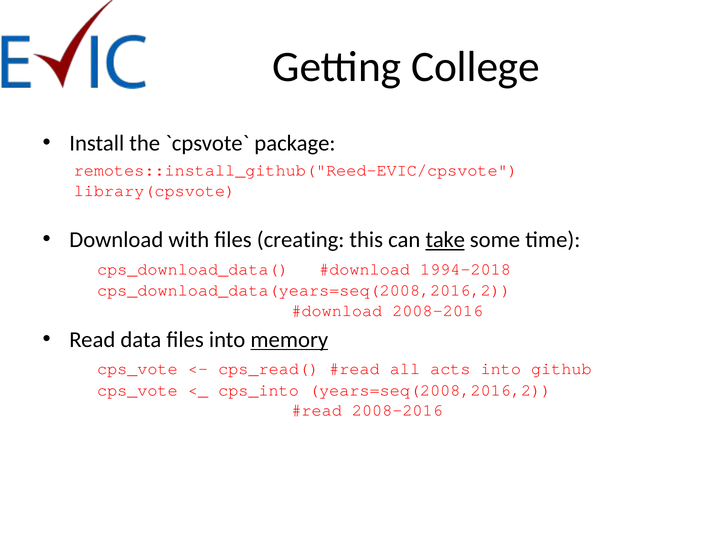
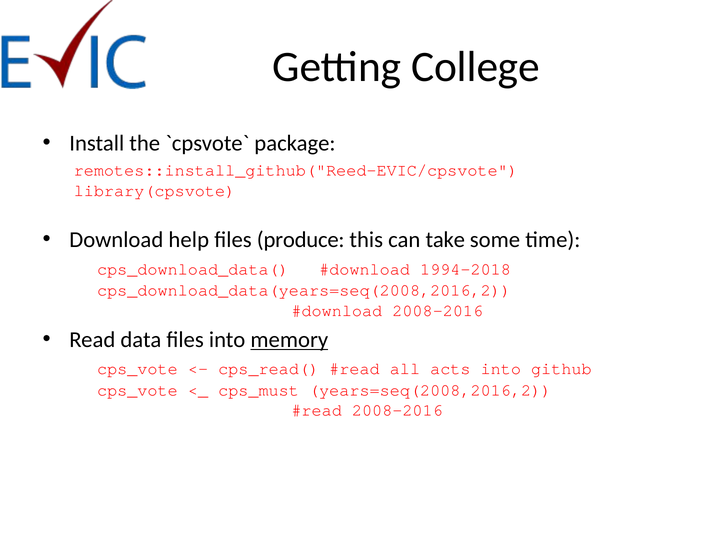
with: with -> help (189, 240)
creating: creating -> produce (301, 240)
take underline: present -> none (445, 240)
cps_into: cps_into -> cps_must (259, 390)
